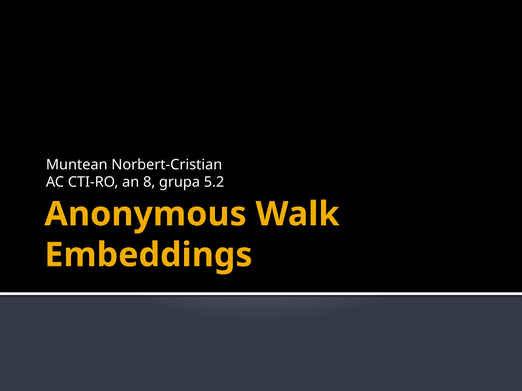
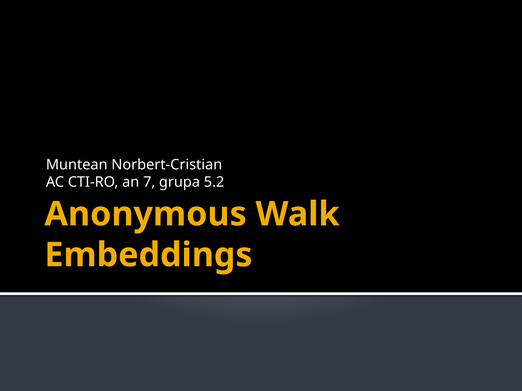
8: 8 -> 7 (149, 182)
